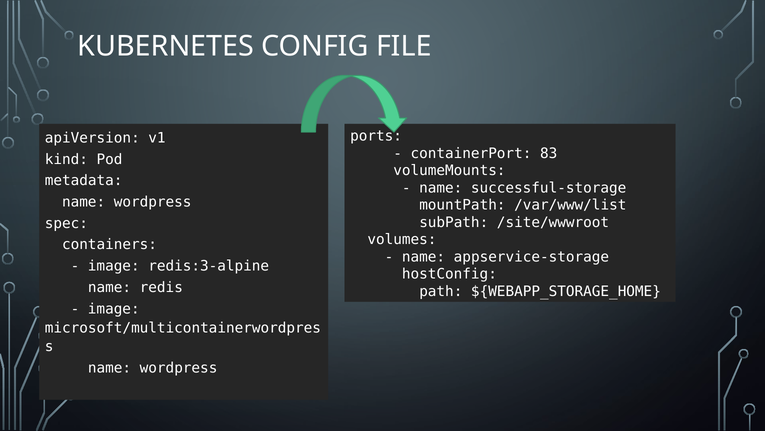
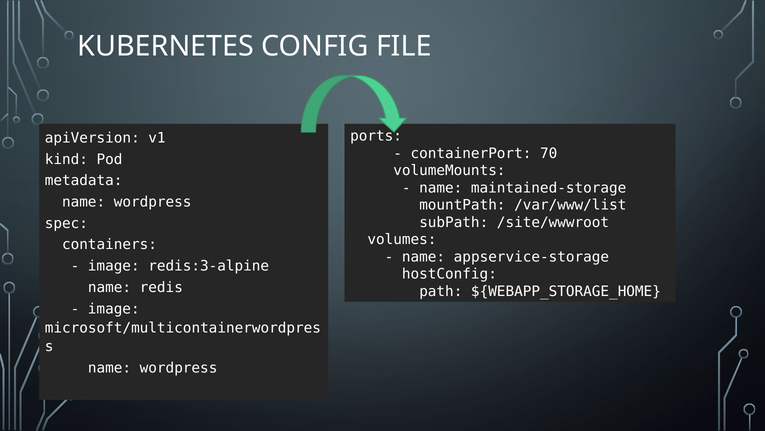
83: 83 -> 70 (549, 153)
successful-storage: successful-storage -> maintained-storage (549, 188)
